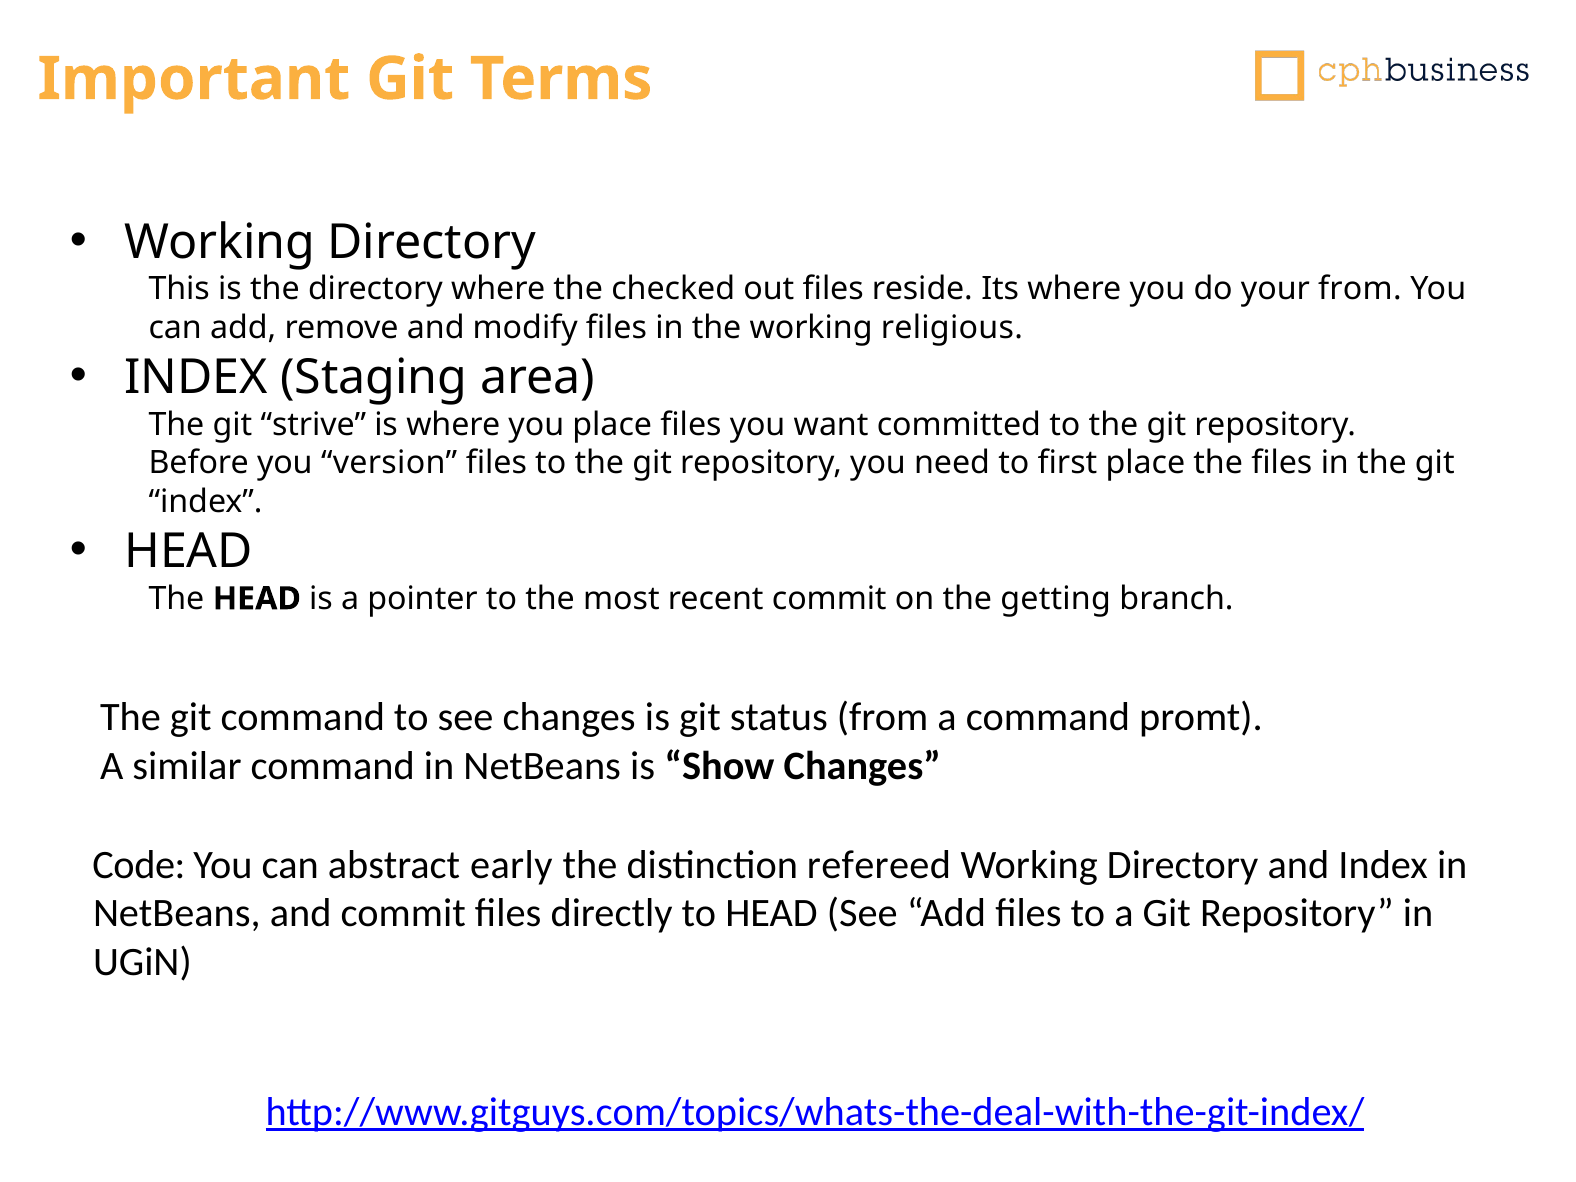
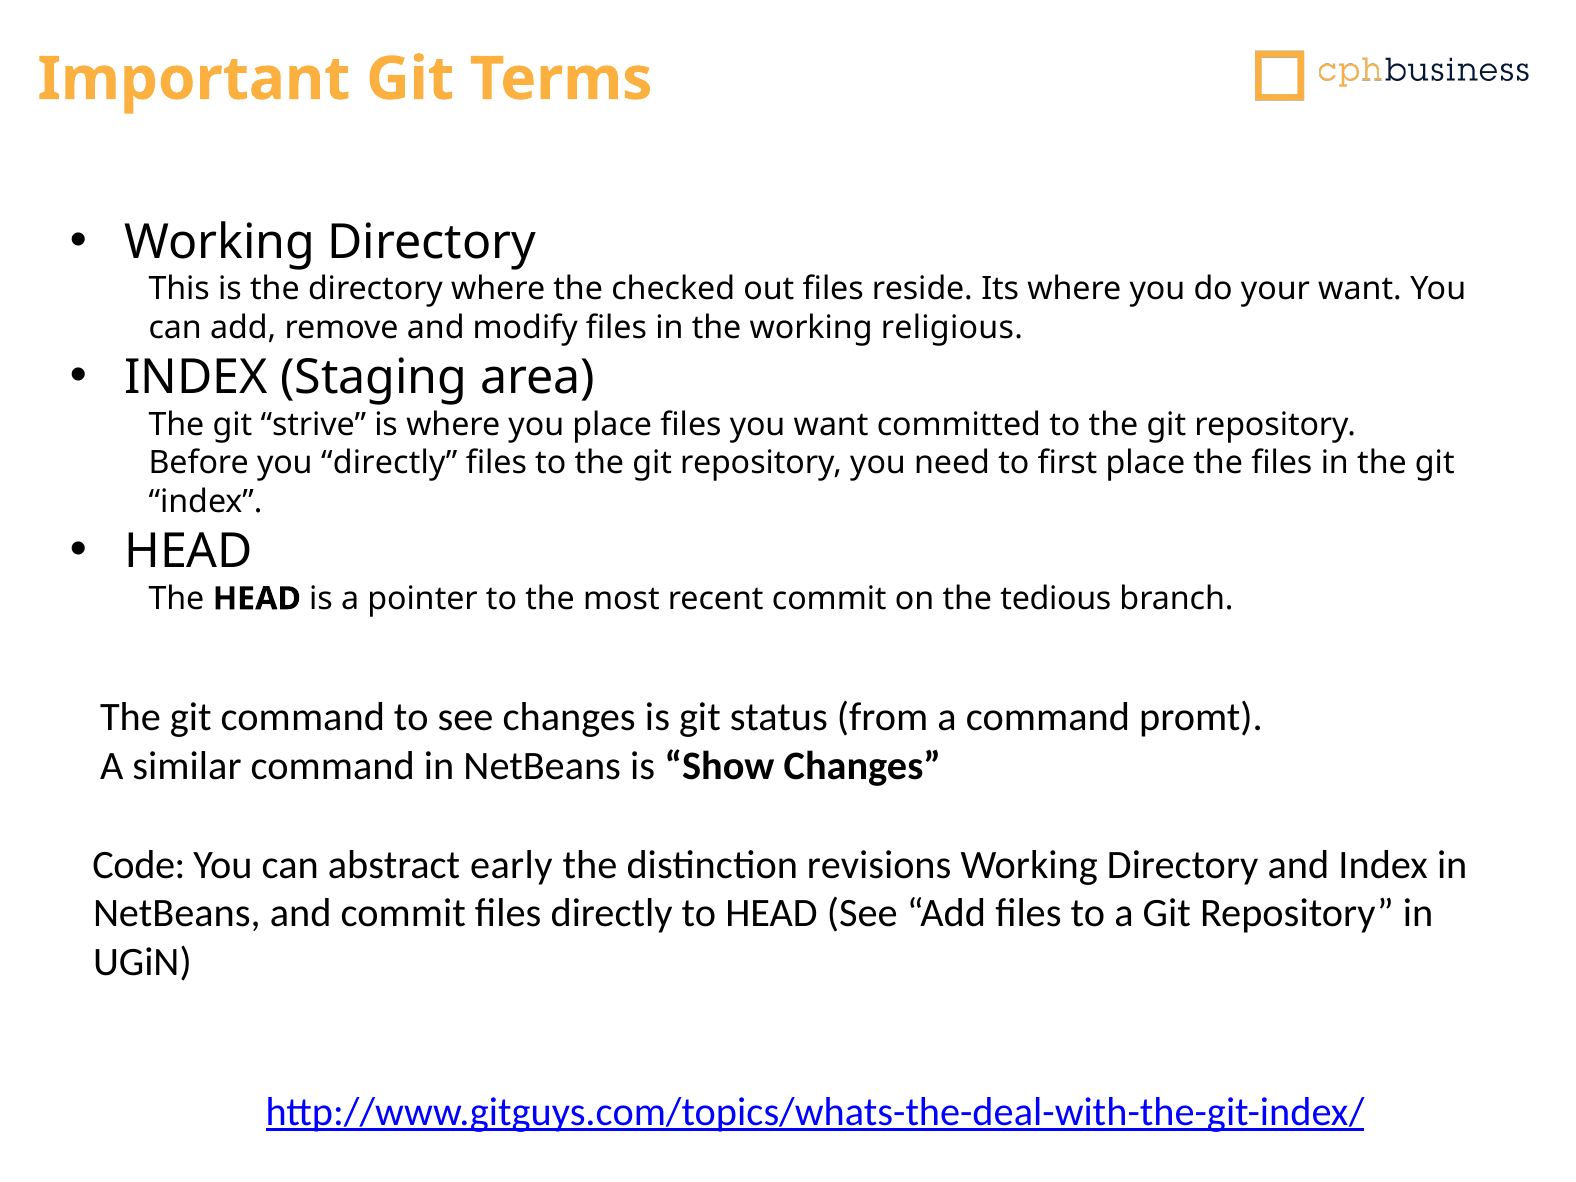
your from: from -> want (1360, 289)
you version: version -> directly (389, 463)
getting: getting -> tedious (1056, 598)
refereed: refereed -> revisions (879, 865)
